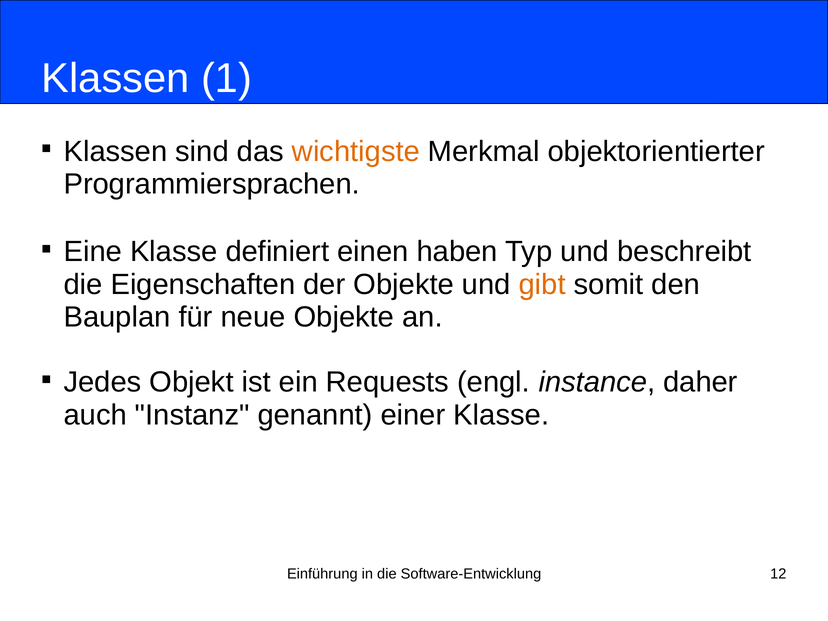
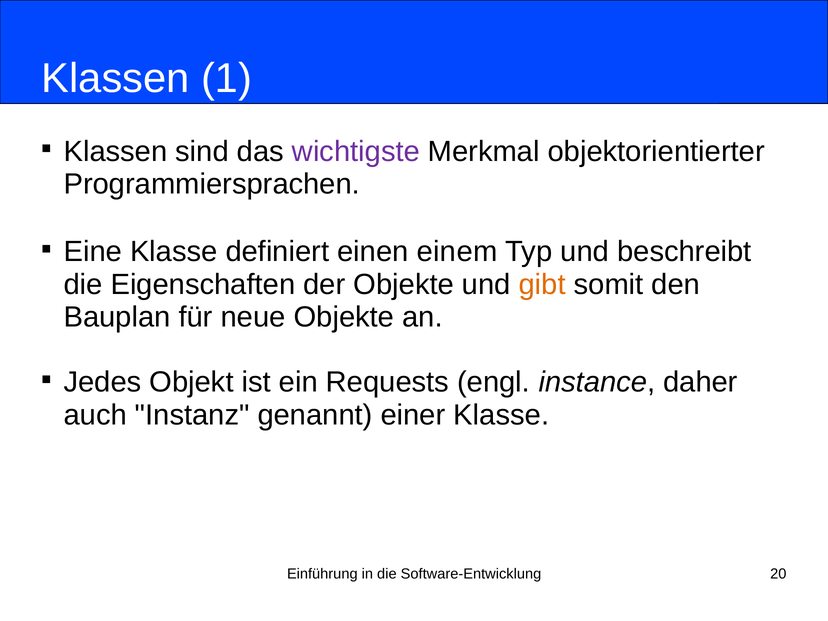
wichtigste colour: orange -> purple (356, 151)
haben: haben -> einem (457, 252)
12: 12 -> 20 (778, 574)
